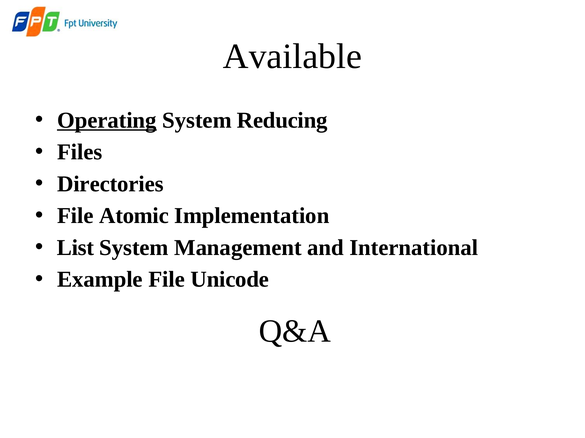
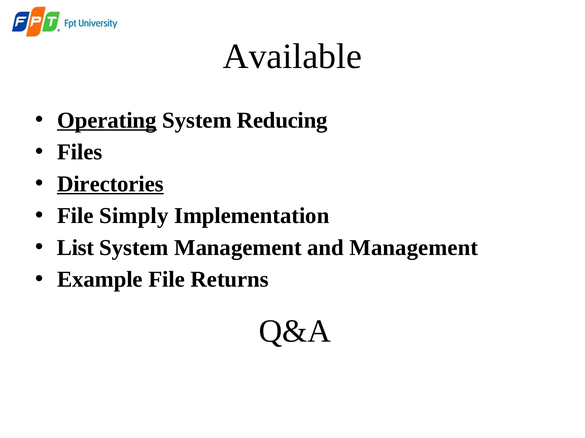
Directories underline: none -> present (110, 184)
Atomic: Atomic -> Simply (134, 216)
and International: International -> Management (414, 248)
Unicode: Unicode -> Returns (230, 280)
